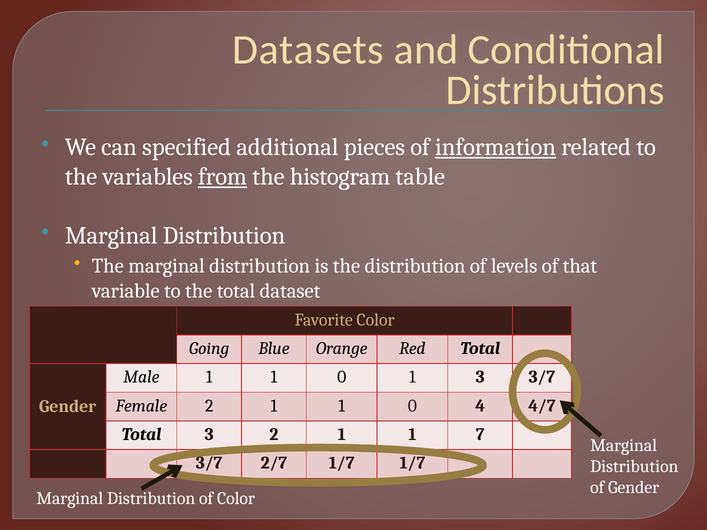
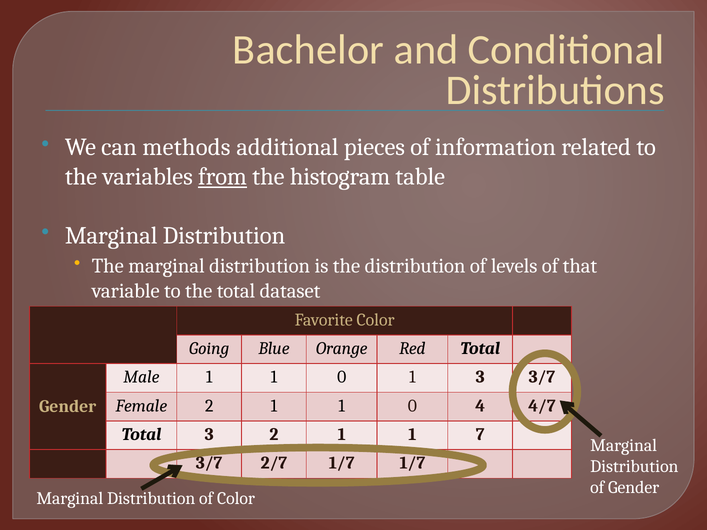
Datasets: Datasets -> Bachelor (308, 50)
specified: specified -> methods (186, 147)
information underline: present -> none (496, 147)
